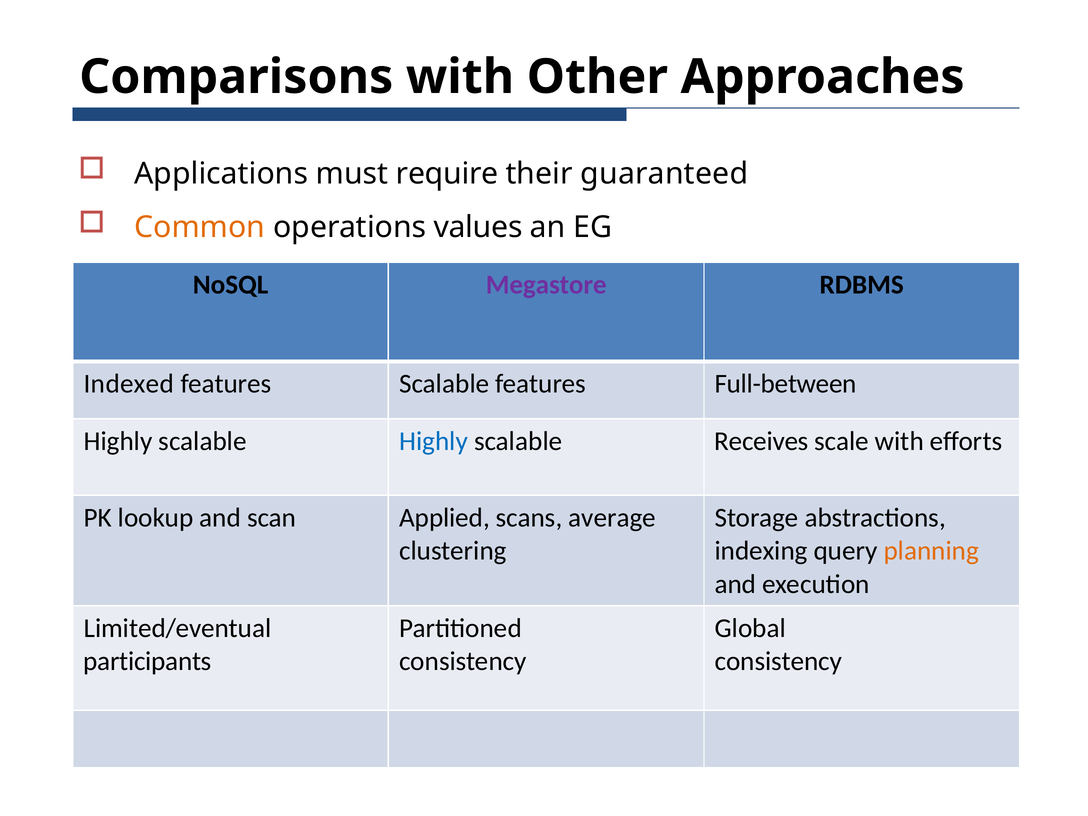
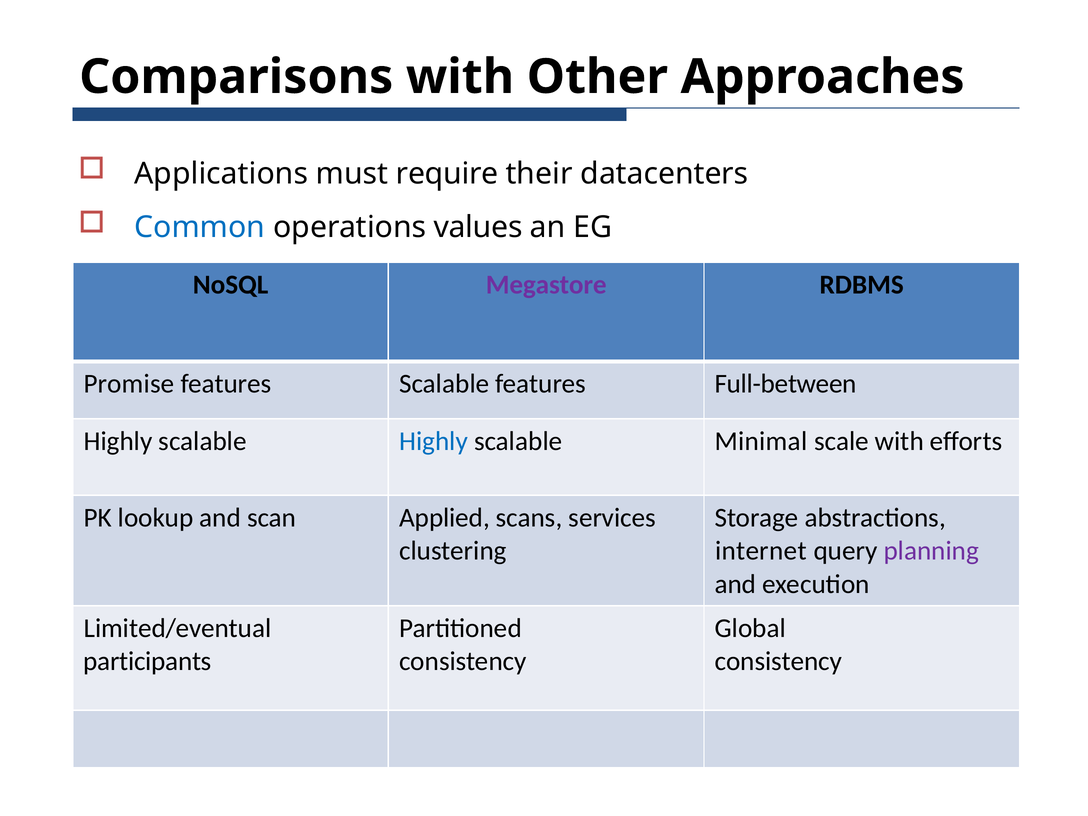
guaranteed: guaranteed -> datacenters (664, 174)
Common colour: orange -> blue (200, 227)
Indexed: Indexed -> Promise (129, 384)
Receives: Receives -> Minimal (761, 441)
average: average -> services (612, 518)
indexing: indexing -> internet (761, 551)
planning colour: orange -> purple (931, 551)
